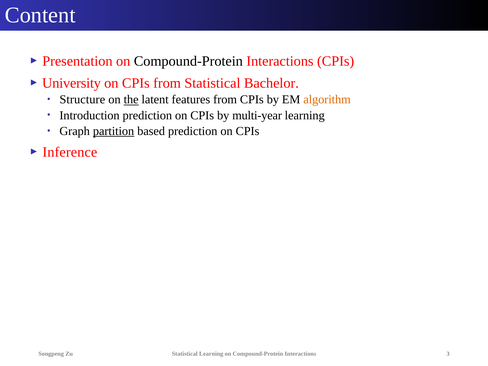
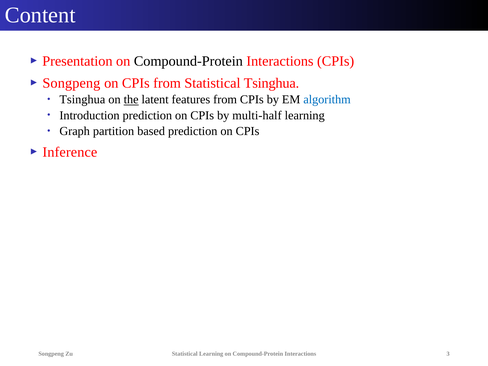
University: University -> Songpeng (71, 83)
Statistical Bachelor: Bachelor -> Tsinghua (271, 83)
Structure: Structure -> Tsinghua (82, 100)
algorithm colour: orange -> blue (327, 100)
multi-year: multi-year -> multi-half (257, 115)
partition underline: present -> none (114, 131)
